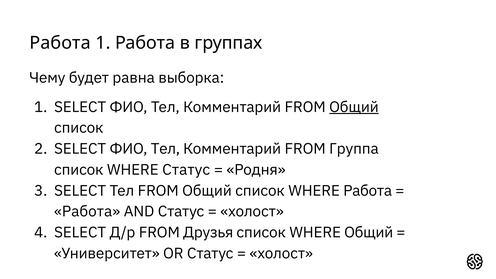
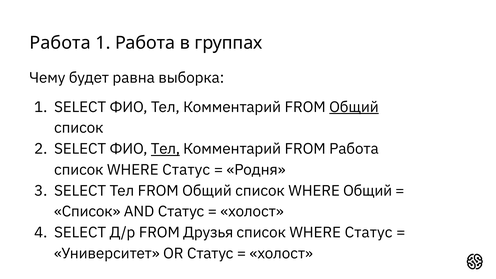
Тел underline: none -> present (165, 149)
FROM Группа: Группа -> Работа (354, 149)
WHERE Работа: Работа -> Общий (368, 191)
Работа: Работа -> Список (87, 212)
Общий: Общий -> Статус (369, 232)
